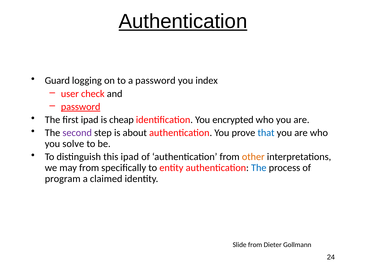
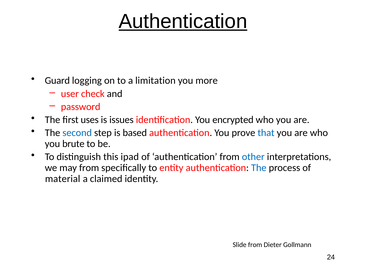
a password: password -> limitation (155, 80)
index: index -> more (207, 80)
password underline: present -> none (81, 107)
first ipad: ipad -> uses (90, 120)
cheap: cheap -> issues (121, 120)
second colour: purple -> blue (77, 133)
about: about -> based (135, 133)
solve: solve -> brute (73, 144)
other colour: orange -> blue (253, 157)
program: program -> material (63, 178)
